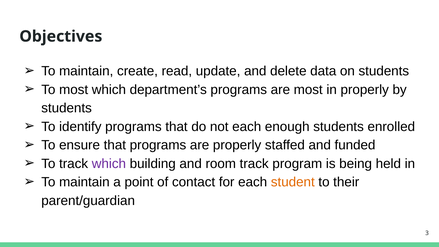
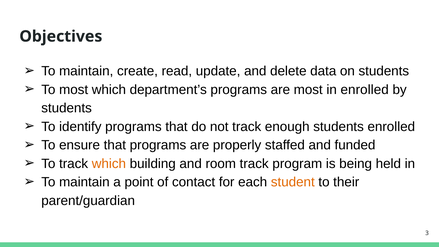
in properly: properly -> enrolled (365, 90)
not each: each -> track (247, 127)
which colour: purple -> orange (109, 164)
